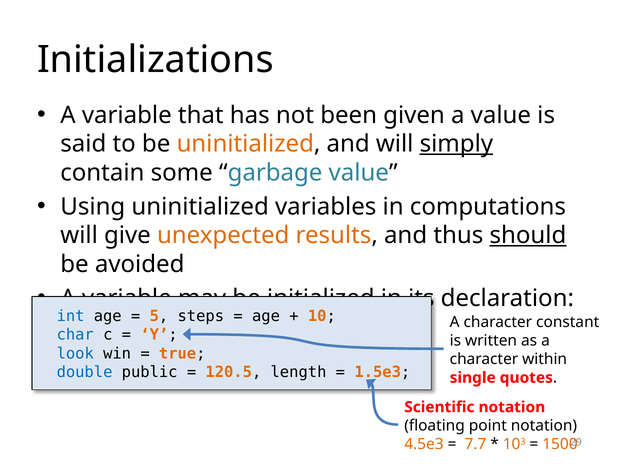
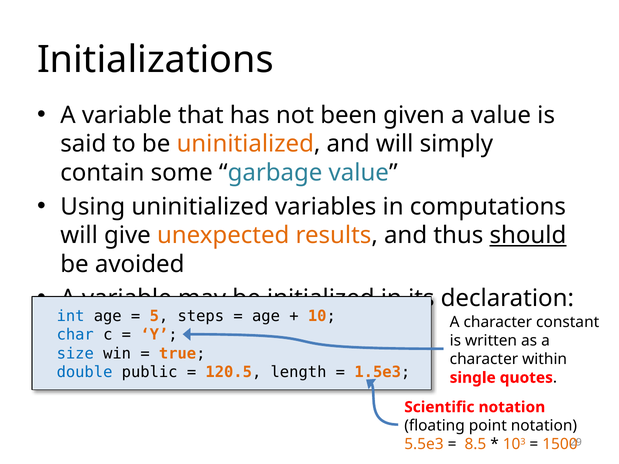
simply underline: present -> none (456, 144)
look: look -> size (75, 354)
4.5e3: 4.5e3 -> 5.5e3 (424, 444)
7.7: 7.7 -> 8.5 (475, 444)
